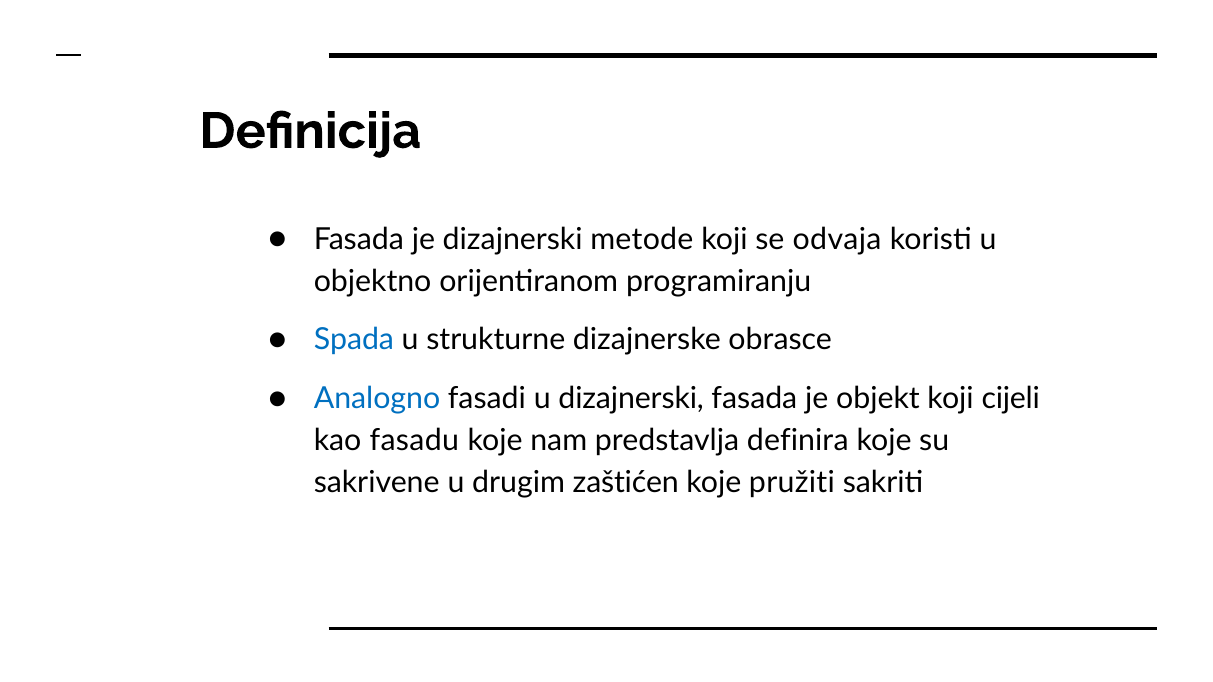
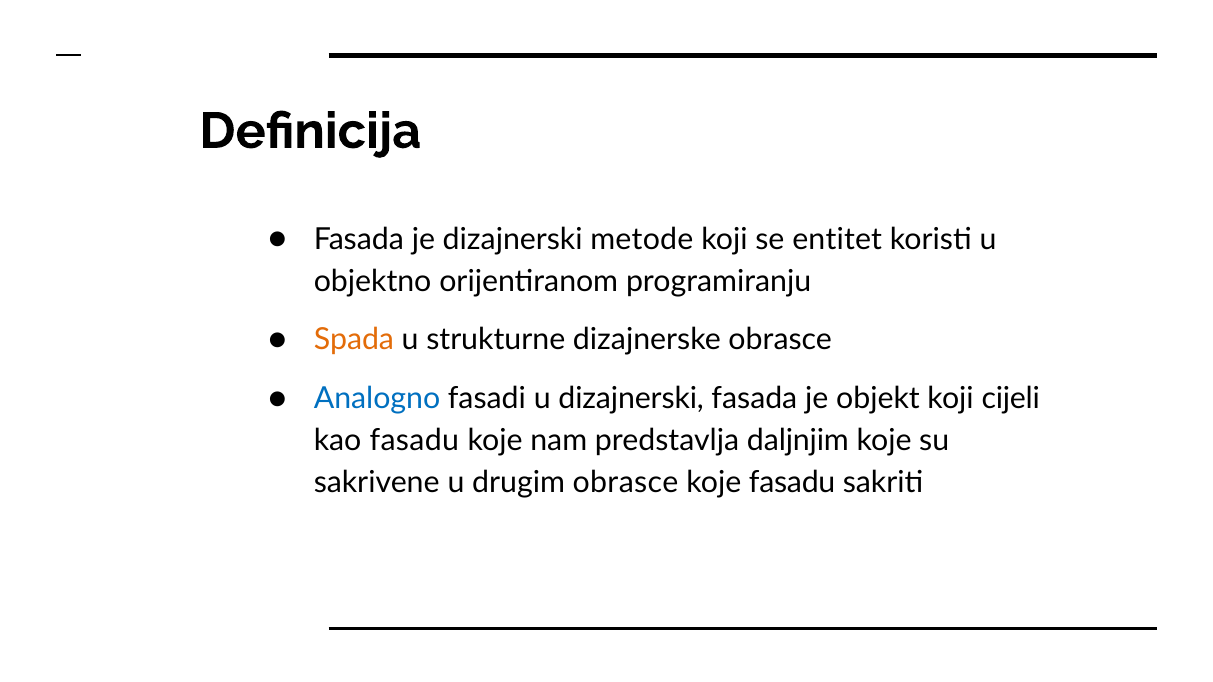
odvaja: odvaja -> entitet (837, 239)
Spada colour: blue -> orange (354, 340)
definira: definira -> daljnjim (798, 440)
drugim zaštićen: zaštićen -> obrasce (626, 482)
koje pružiti: pružiti -> fasadu (792, 482)
